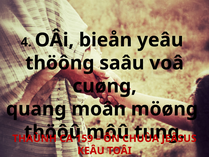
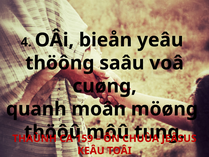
quang: quang -> quanh (36, 109)
